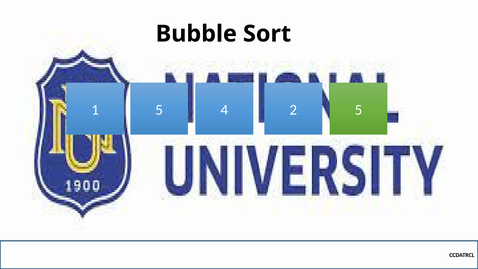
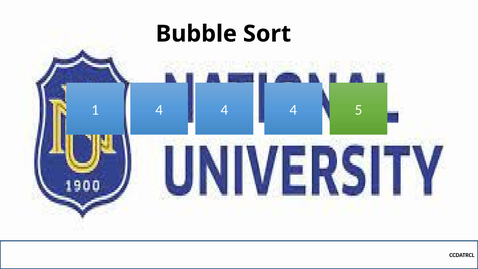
1 5: 5 -> 4 (159, 110)
2: 2 -> 4 (293, 110)
